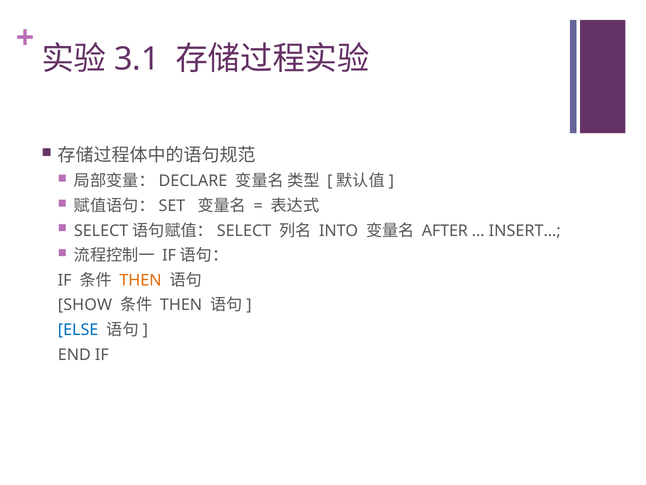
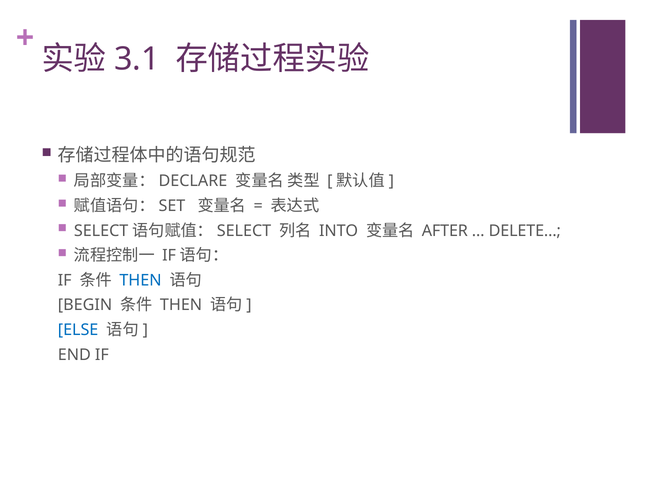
INSERT…: INSERT… -> DELETE… (525, 231)
THEN colour: orange -> blue (140, 280)
SHOW: SHOW -> BEGIN (85, 305)
